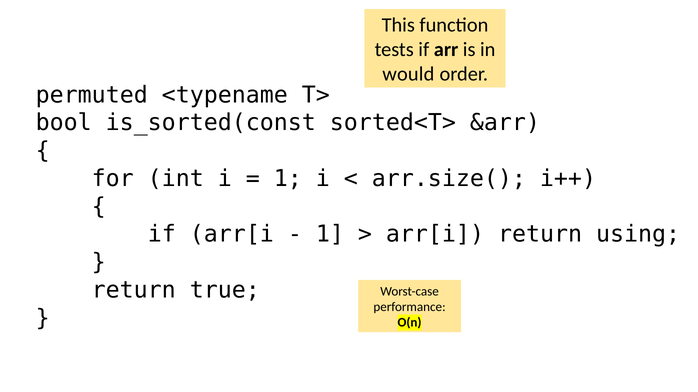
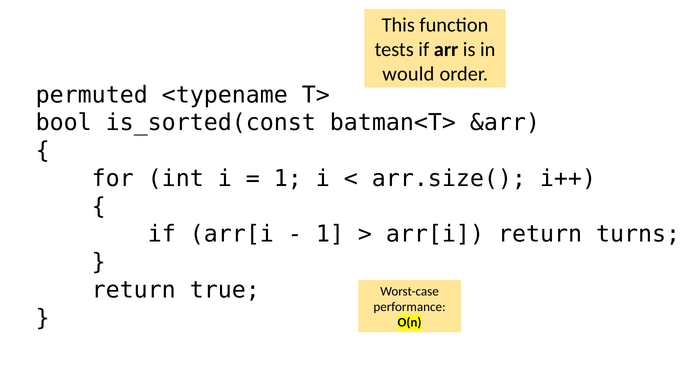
sorted<T>: sorted<T> -> batman<T> (393, 123)
using: using -> turns (638, 235)
